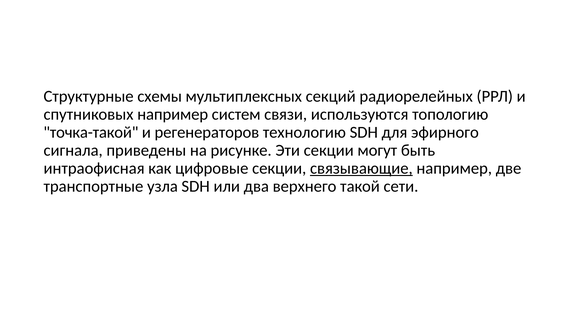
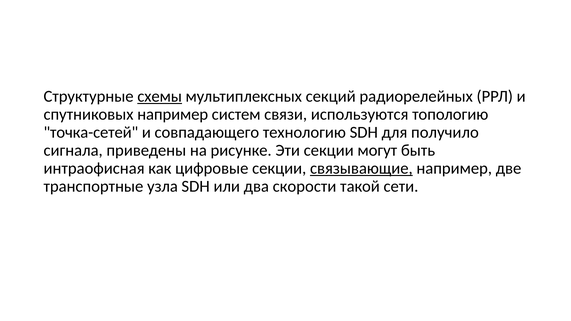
схемы underline: none -> present (160, 97)
точка-такой: точка-такой -> точка-сетей (91, 133)
регенераторов: регенераторов -> совпадающего (207, 133)
эфирного: эфирного -> получило (445, 133)
верхнего: верхнего -> скорости (305, 186)
